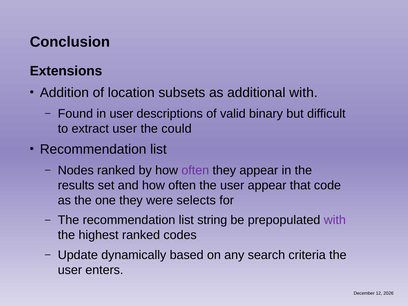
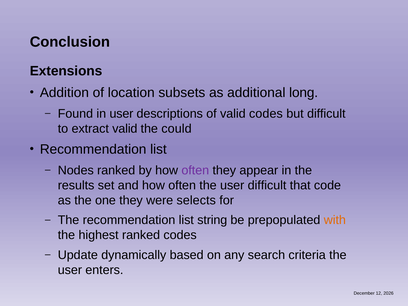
additional with: with -> long (304, 93)
valid binary: binary -> codes (266, 114)
extract user: user -> valid (125, 129)
user appear: appear -> difficult (267, 185)
with colour: purple -> orange (335, 220)
